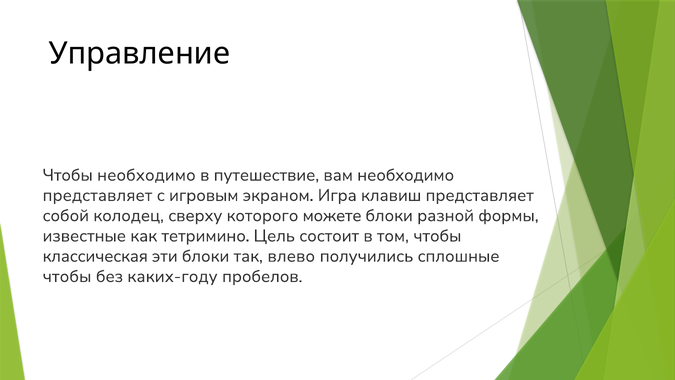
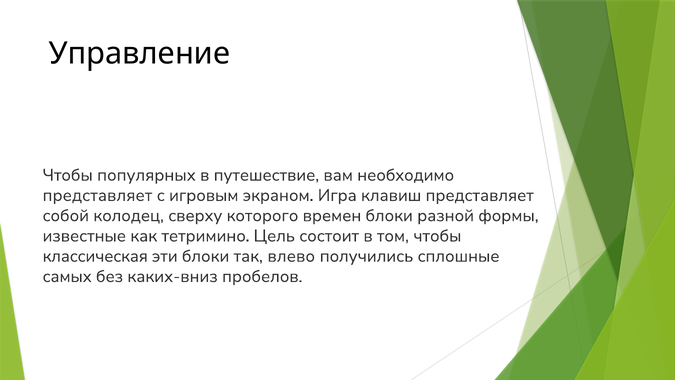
Чтобы необходимо: необходимо -> популярных (146, 175)
можете: можете -> времен (332, 215)
чтобы: чтобы -> самых (67, 276)
каких-году: каких-году -> каких-вниз (173, 276)
